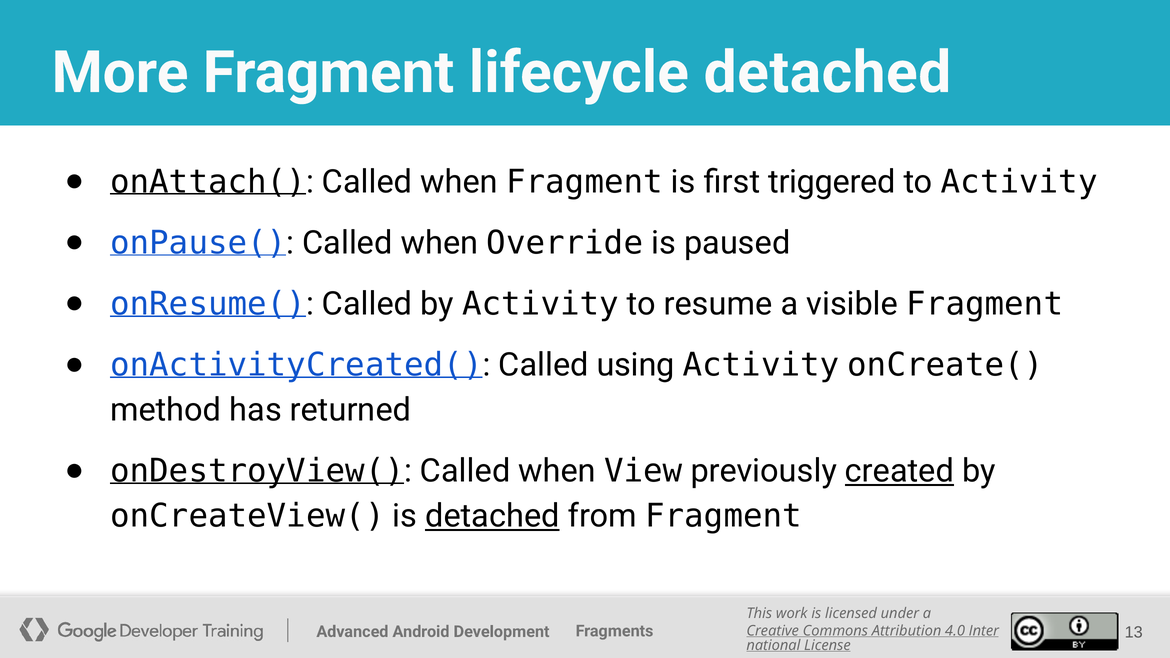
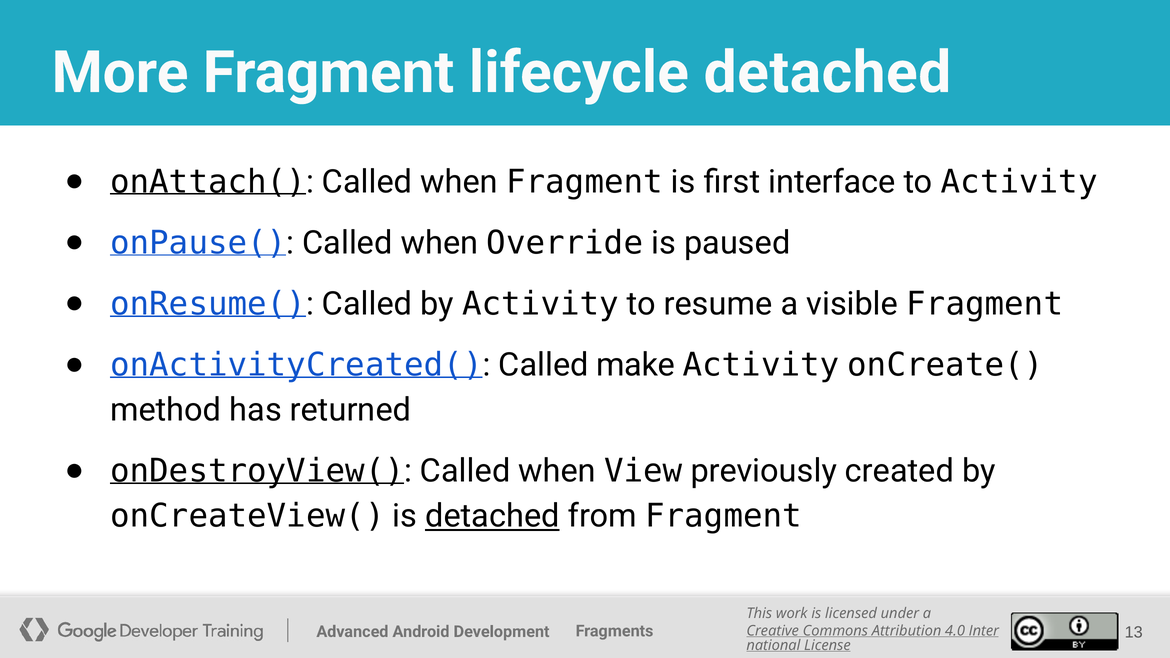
triggered: triggered -> interface (832, 182)
using: using -> make (636, 365)
created underline: present -> none (899, 471)
